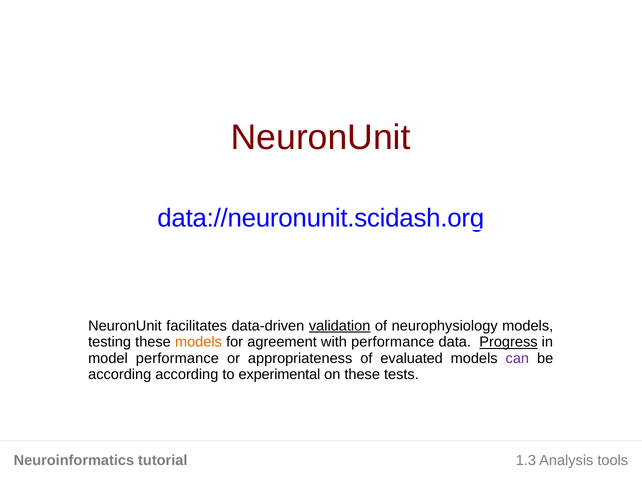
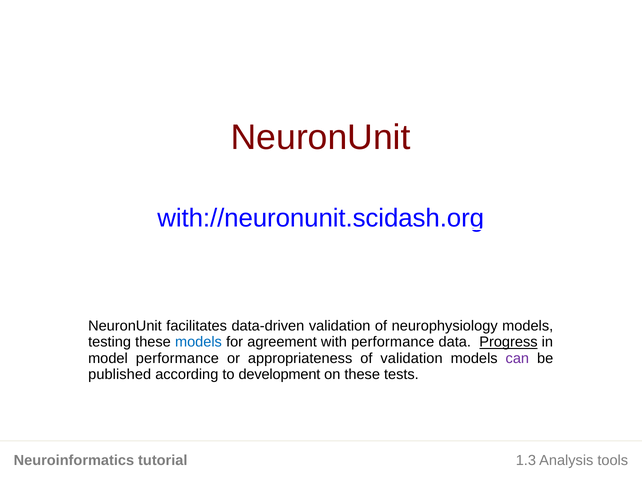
data://neuronunit.scidash.org: data://neuronunit.scidash.org -> with://neuronunit.scidash.org (321, 218)
validation underline: present -> none (340, 326)
models colour: orange -> blue (198, 342)
of evaluated: evaluated -> validation (412, 359)
according: according -> published (120, 375)
experimental: experimental -> development (279, 375)
